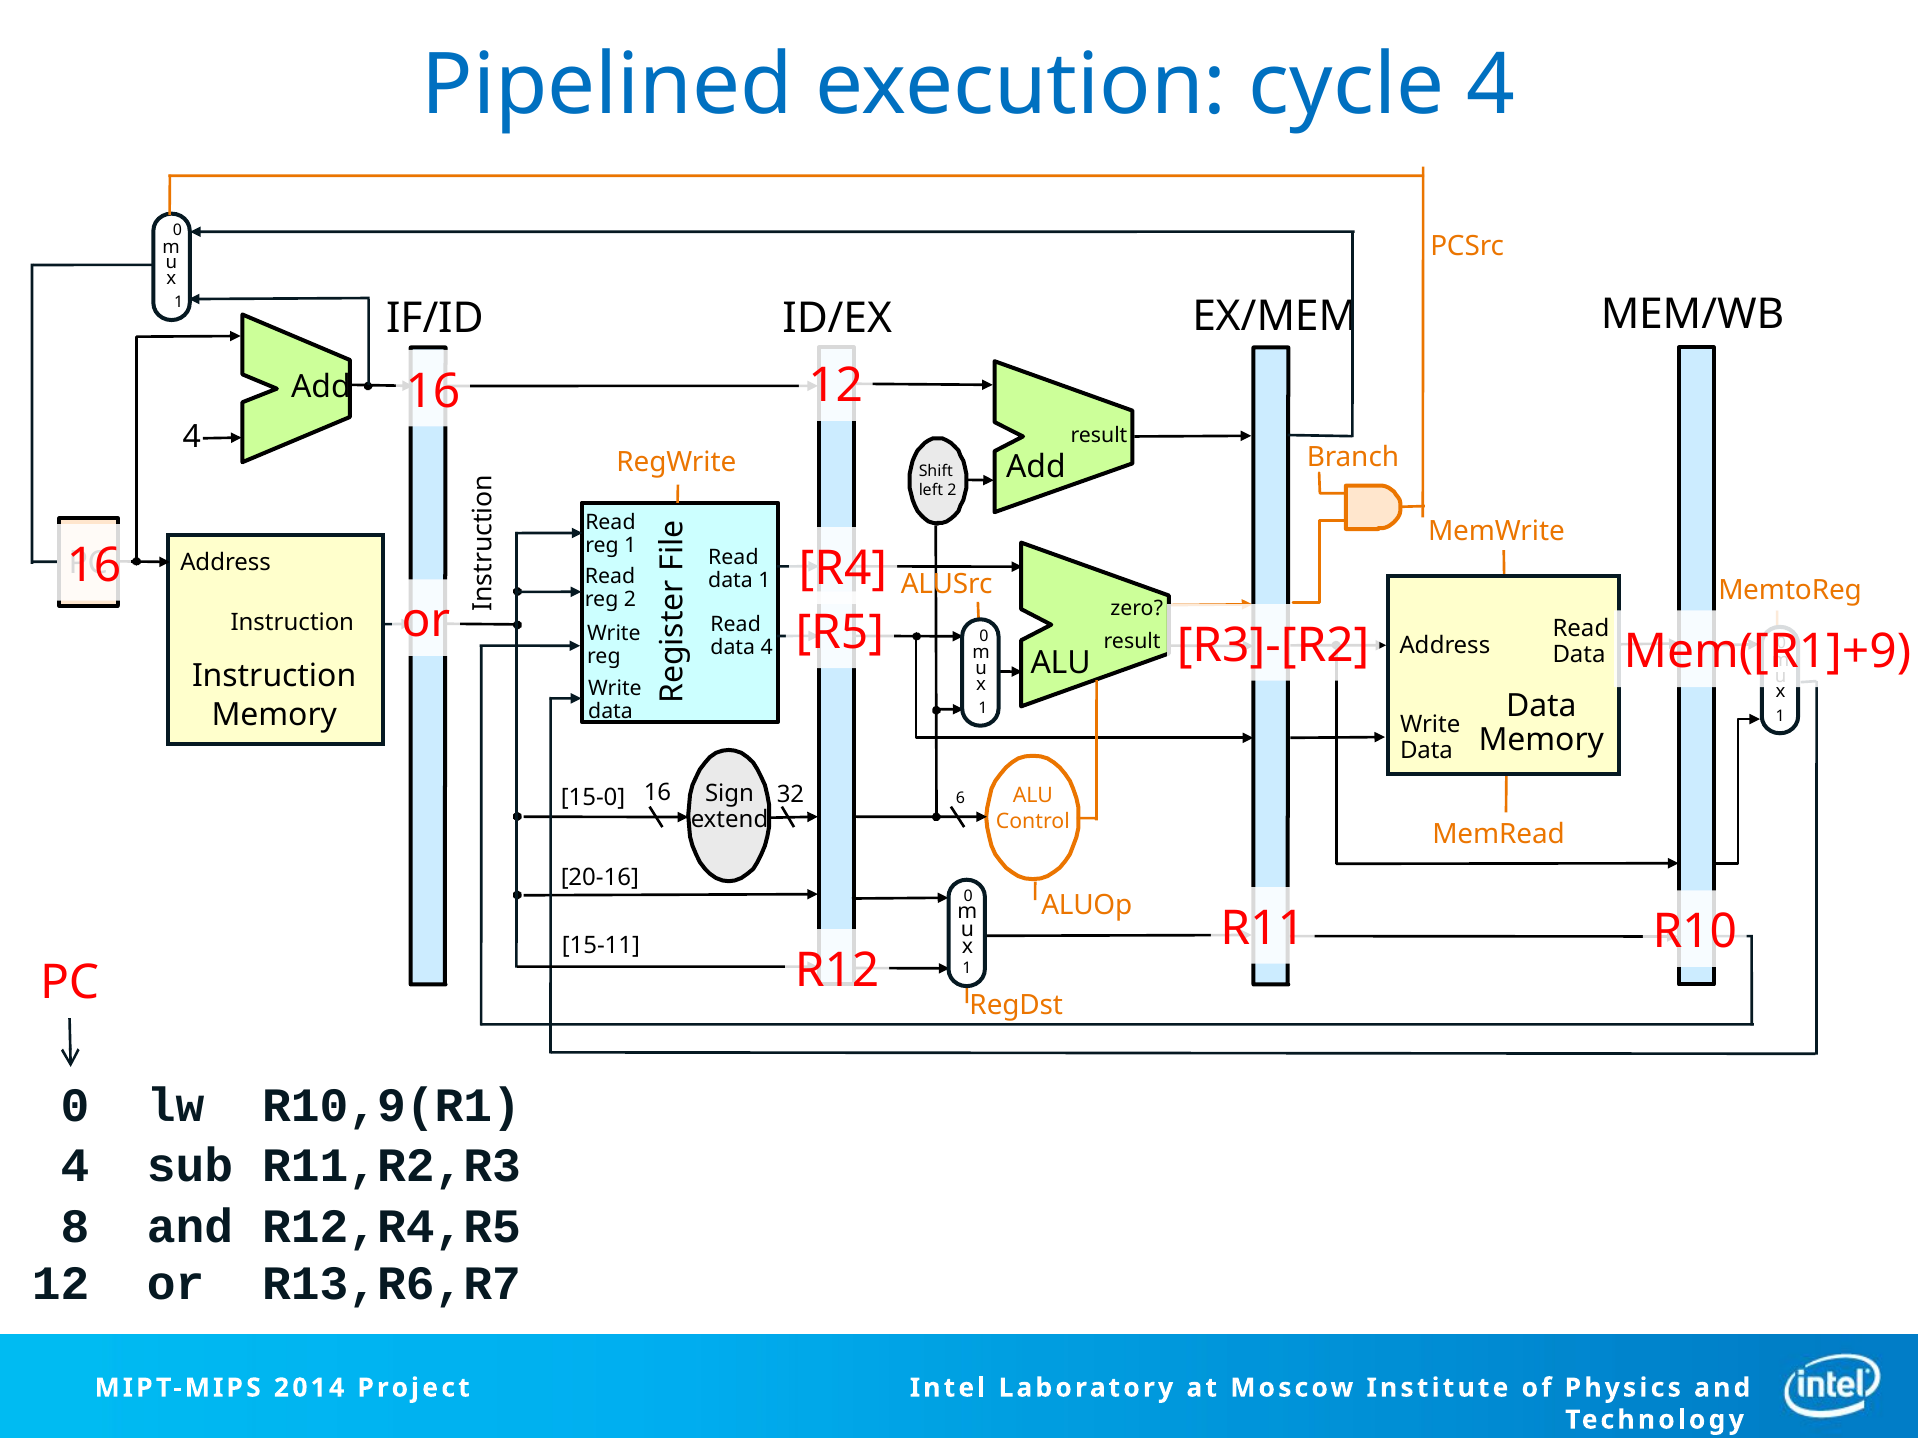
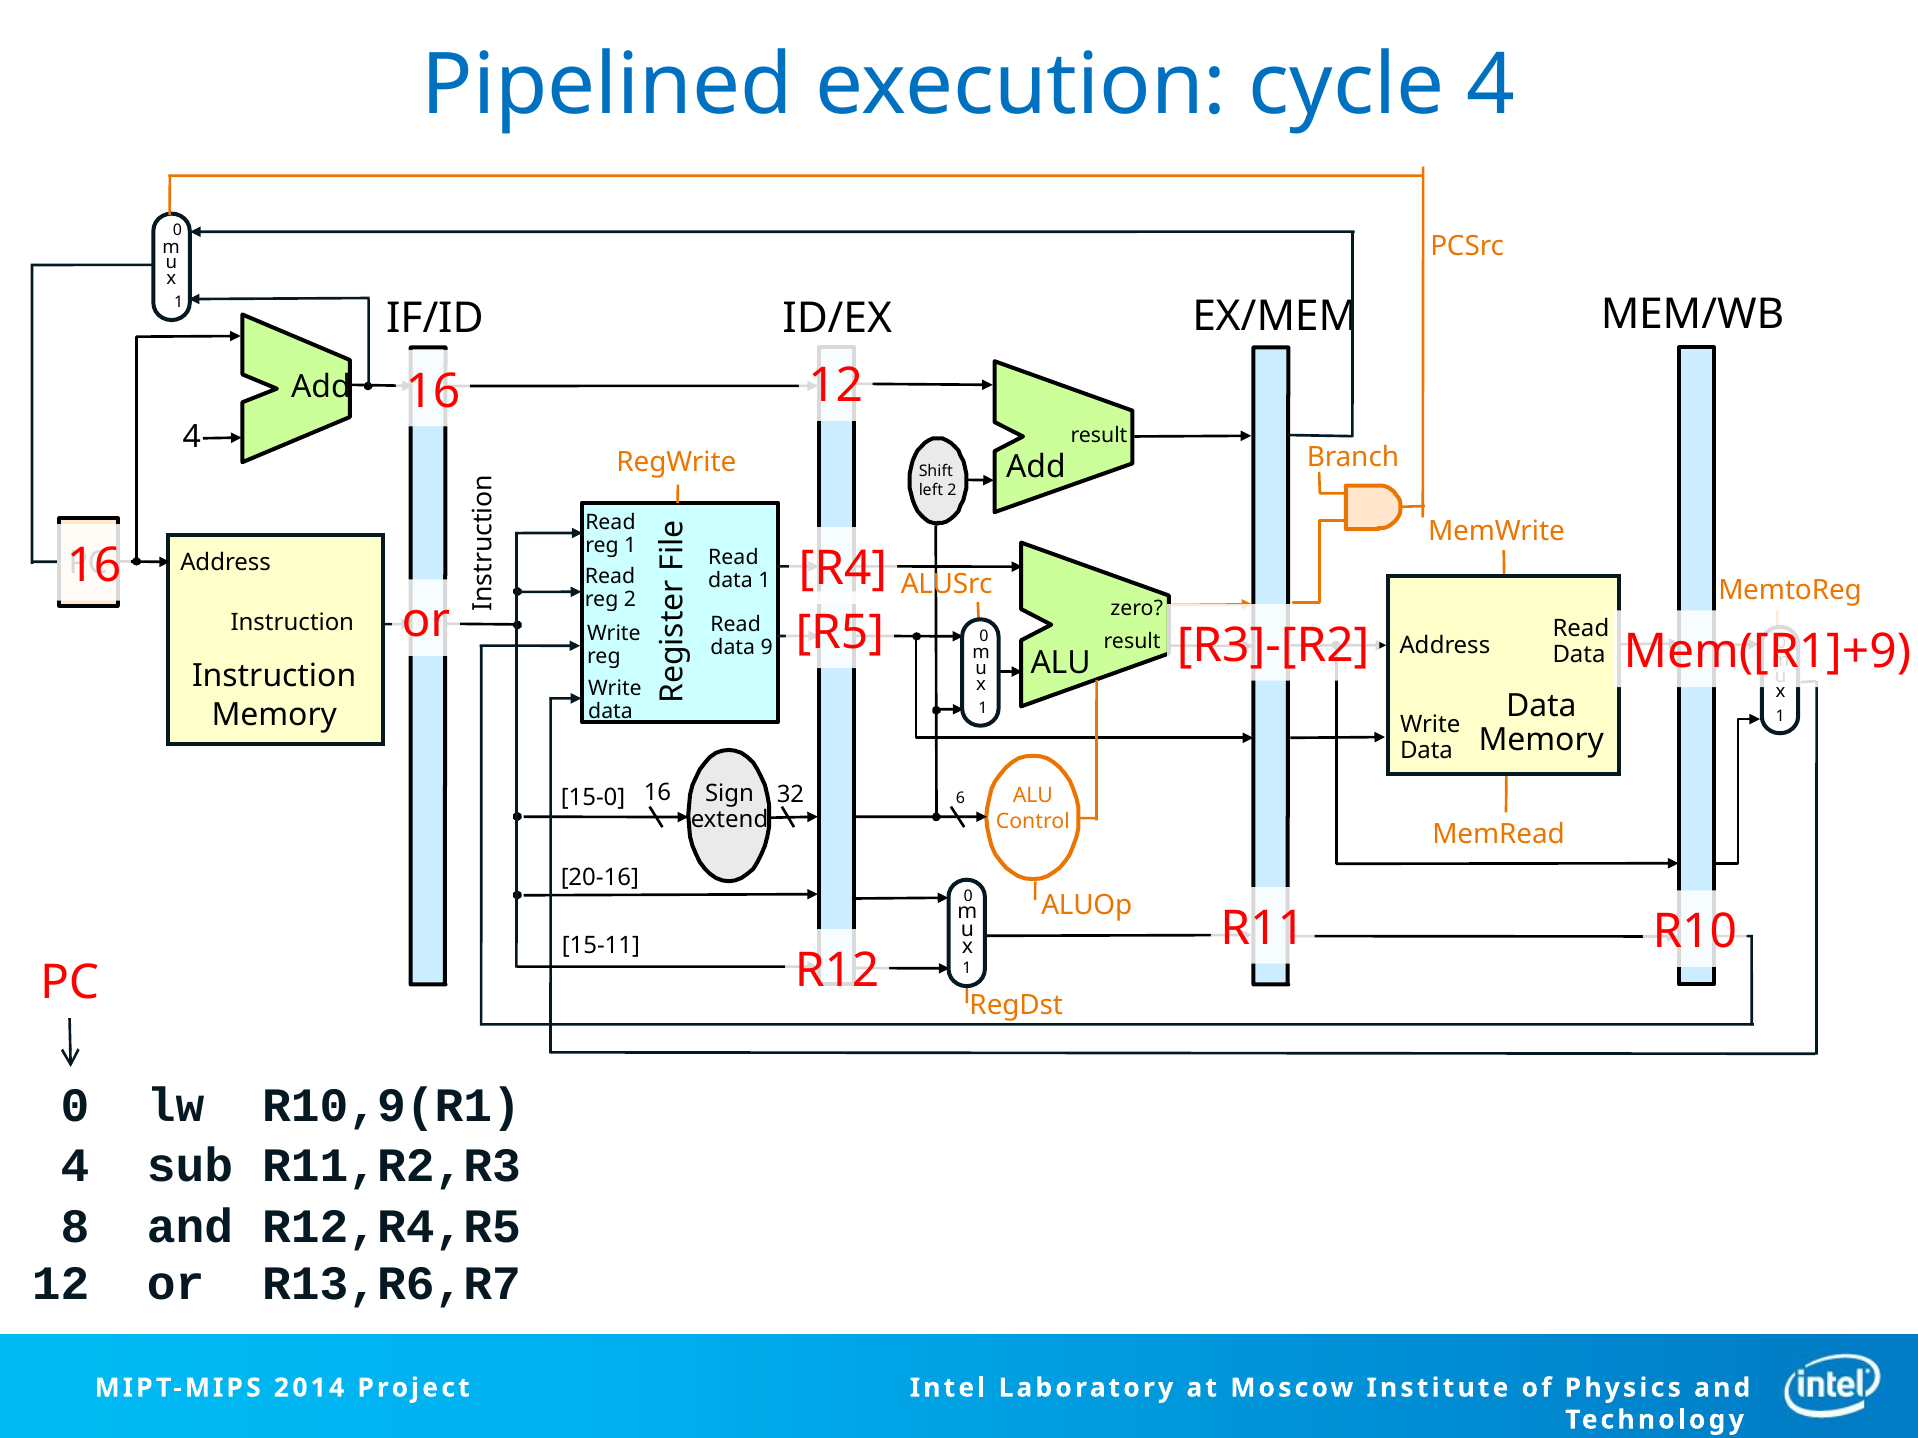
data 4: 4 -> 9 (767, 647)
